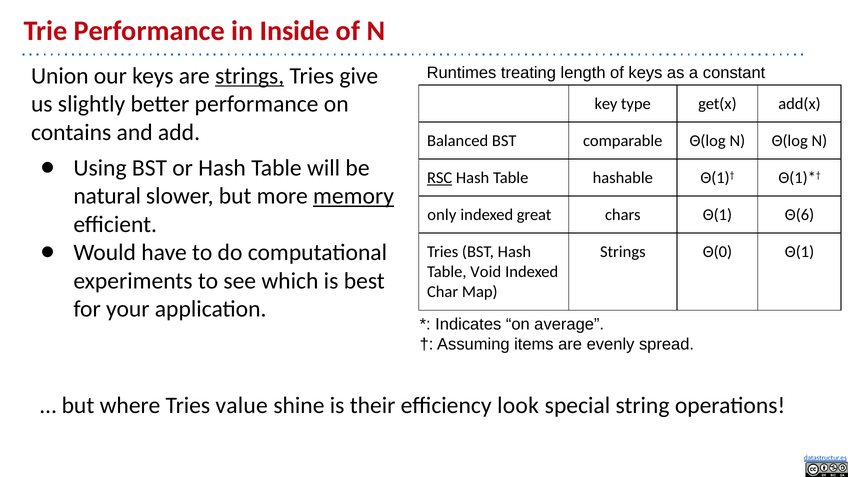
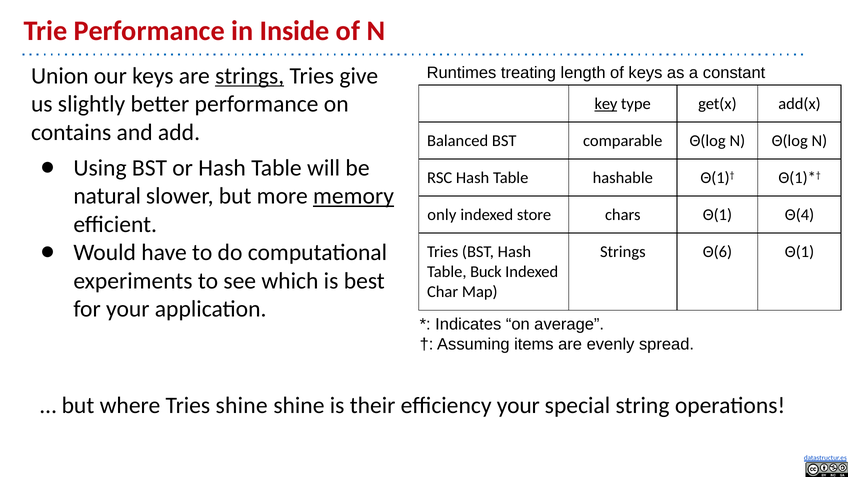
key underline: none -> present (606, 104)
RSC underline: present -> none (440, 178)
great: great -> store (534, 215)
Θ(6: Θ(6 -> Θ(4 (800, 215)
Θ(0: Θ(0 -> Θ(6 (717, 252)
Void: Void -> Buck (486, 272)
Tries value: value -> shine (242, 406)
efficiency look: look -> your (518, 406)
